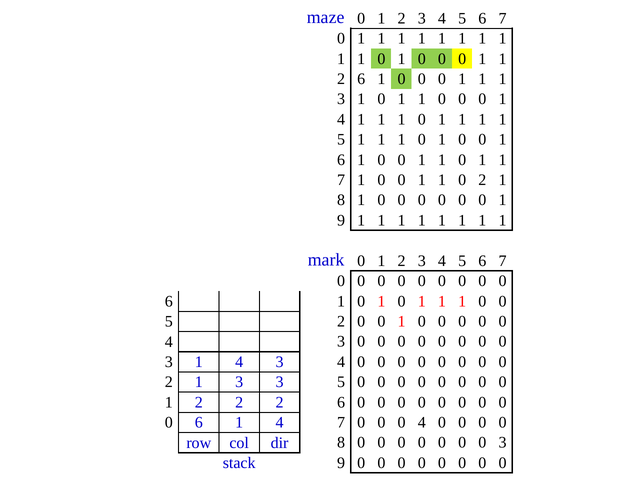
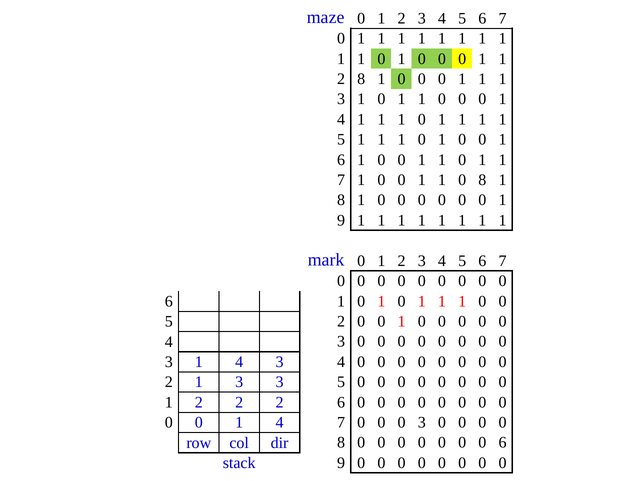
2 6: 6 -> 8 (361, 79)
1 0 2: 2 -> 8 (482, 180)
4: 4 -> 3 (422, 422)
6: 6 -> 0 (199, 422)
3: 3 -> 6 (503, 442)
